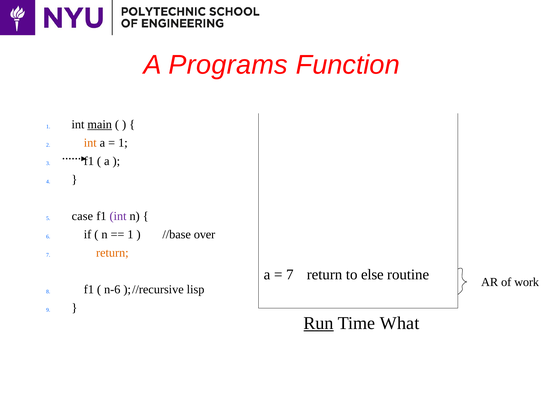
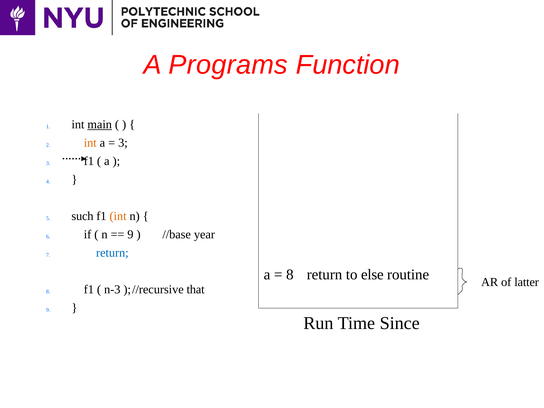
1: 1 -> 3 (123, 143)
case: case -> such (82, 216)
int colour: purple -> orange (118, 216)
1: 1 -> 9 (130, 234)
over: over -> year (204, 234)
return colour: orange -> blue (112, 253)
7: 7 -> 8 (290, 275)
work: work -> latter (527, 282)
n-6: n-6 -> n-3 (112, 289)
lisp: lisp -> that (196, 289)
Run underline: present -> none (319, 323)
What: What -> Since (400, 323)
